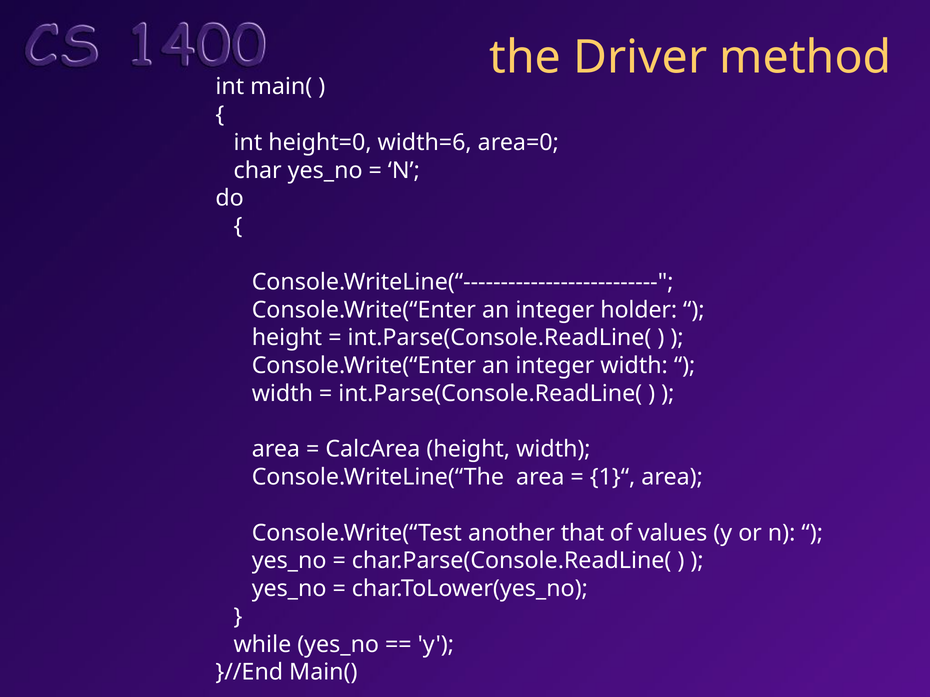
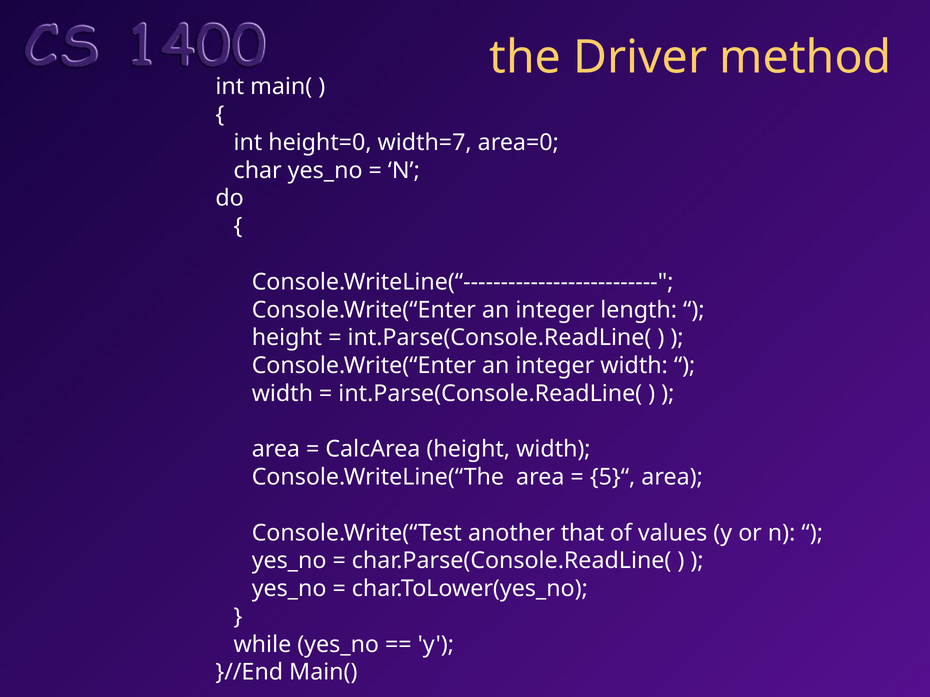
width=6: width=6 -> width=7 (425, 143)
holder: holder -> length (639, 310)
1}“: 1}“ -> 5}“ (613, 477)
